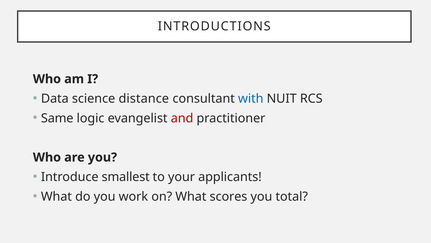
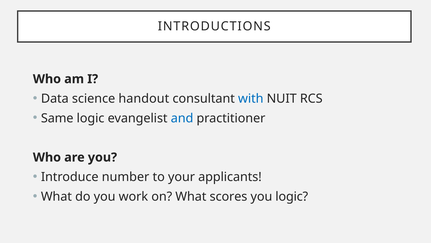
distance: distance -> handout (144, 98)
and colour: red -> blue (182, 118)
smallest: smallest -> number (126, 177)
you total: total -> logic (292, 196)
